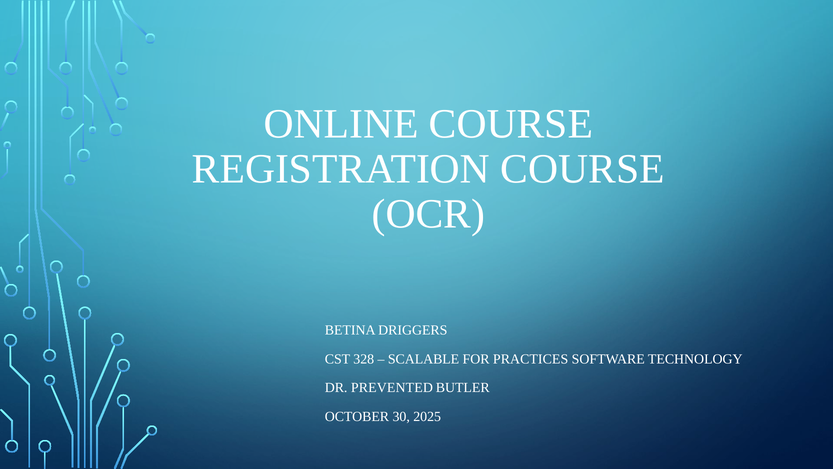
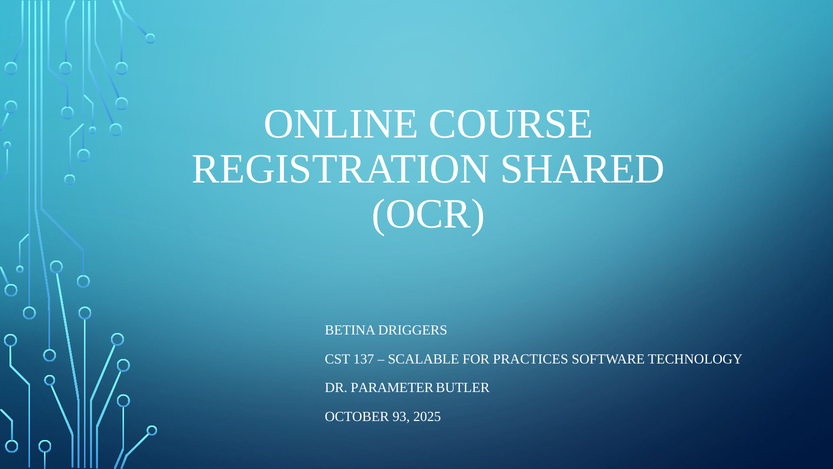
REGISTRATION COURSE: COURSE -> SHARED (583, 169)
328: 328 -> 137 (364, 359)
PREVENTED: PREVENTED -> PARAMETER (392, 387)
30: 30 -> 93 (401, 416)
